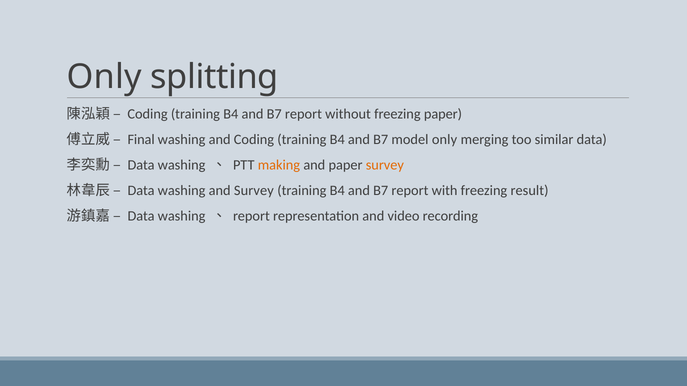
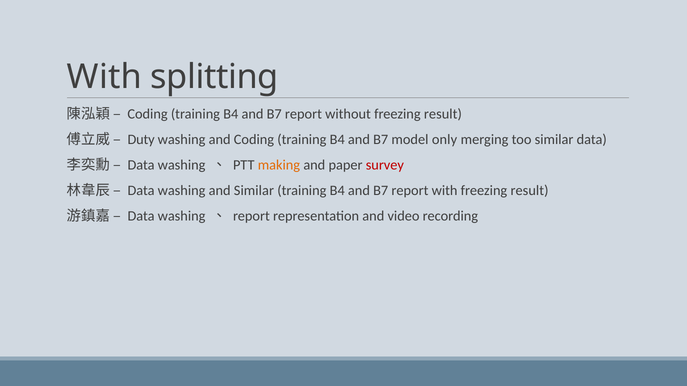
Only: Only -> With (104, 77)
without freezing paper: paper -> result (443, 114)
Final: Final -> Duty (141, 140)
survey colour: orange -> red (385, 165)
and Survey: Survey -> Similar (254, 191)
